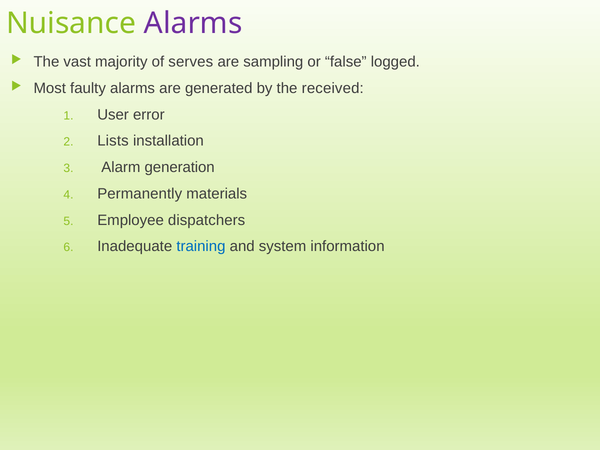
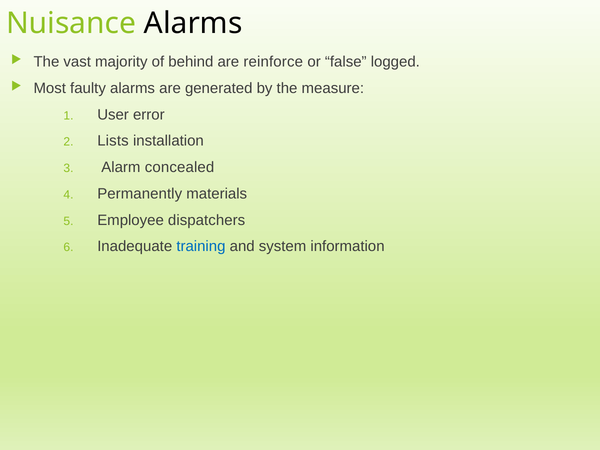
Alarms colour: purple -> black (193, 23)
serves: serves -> behind (191, 62)
sampling: sampling -> reinforce (273, 62)
received: received -> measure (333, 88)
generation: generation -> concealed (180, 167)
